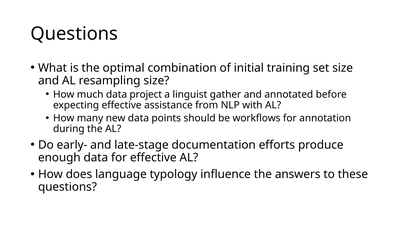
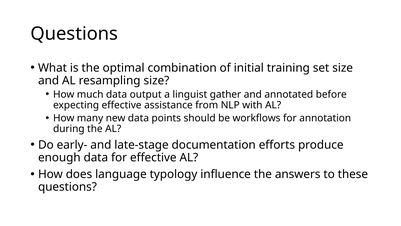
project: project -> output (146, 94)
